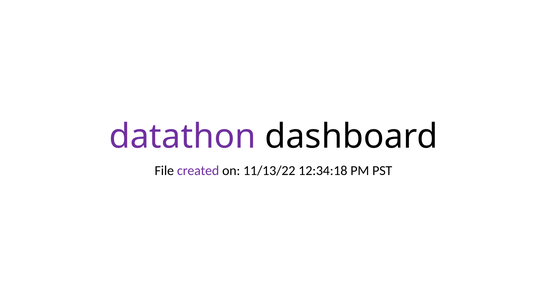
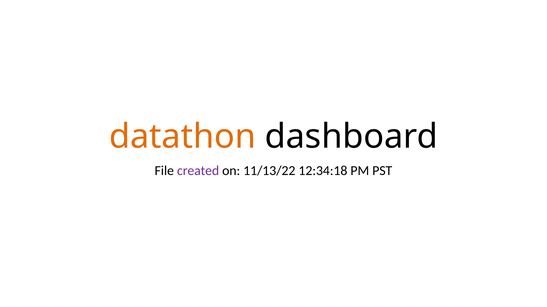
datathon colour: purple -> orange (182, 137)
